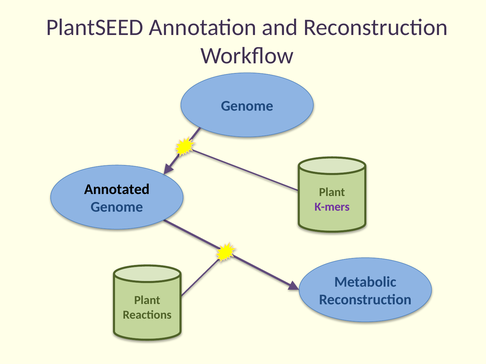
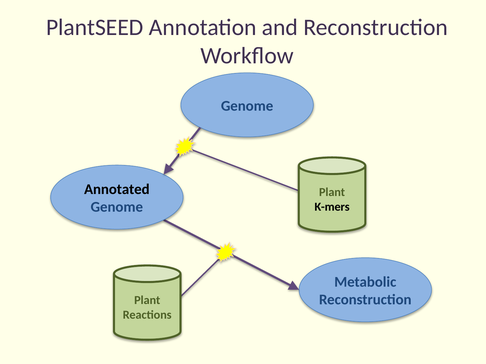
K-mers colour: purple -> black (332, 207)
